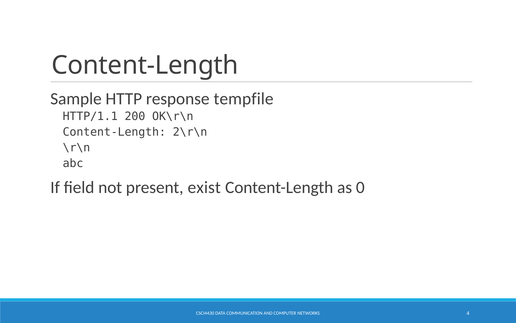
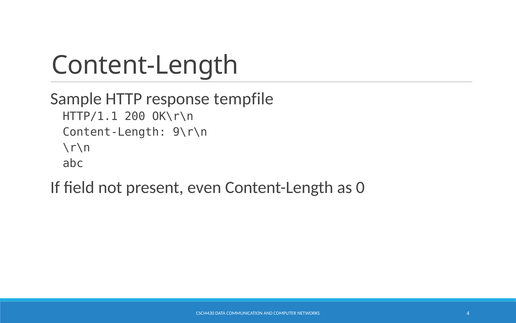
2\r\n: 2\r\n -> 9\r\n (190, 132)
exist: exist -> even (204, 187)
